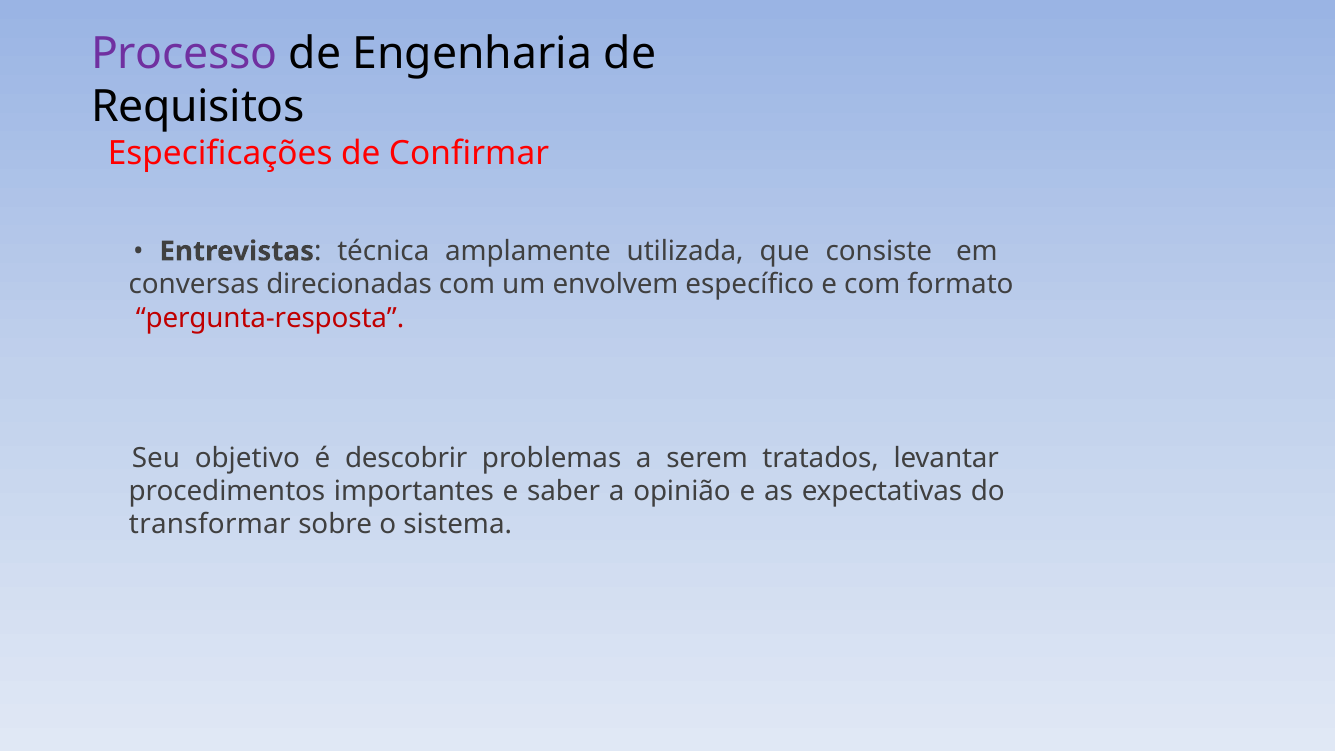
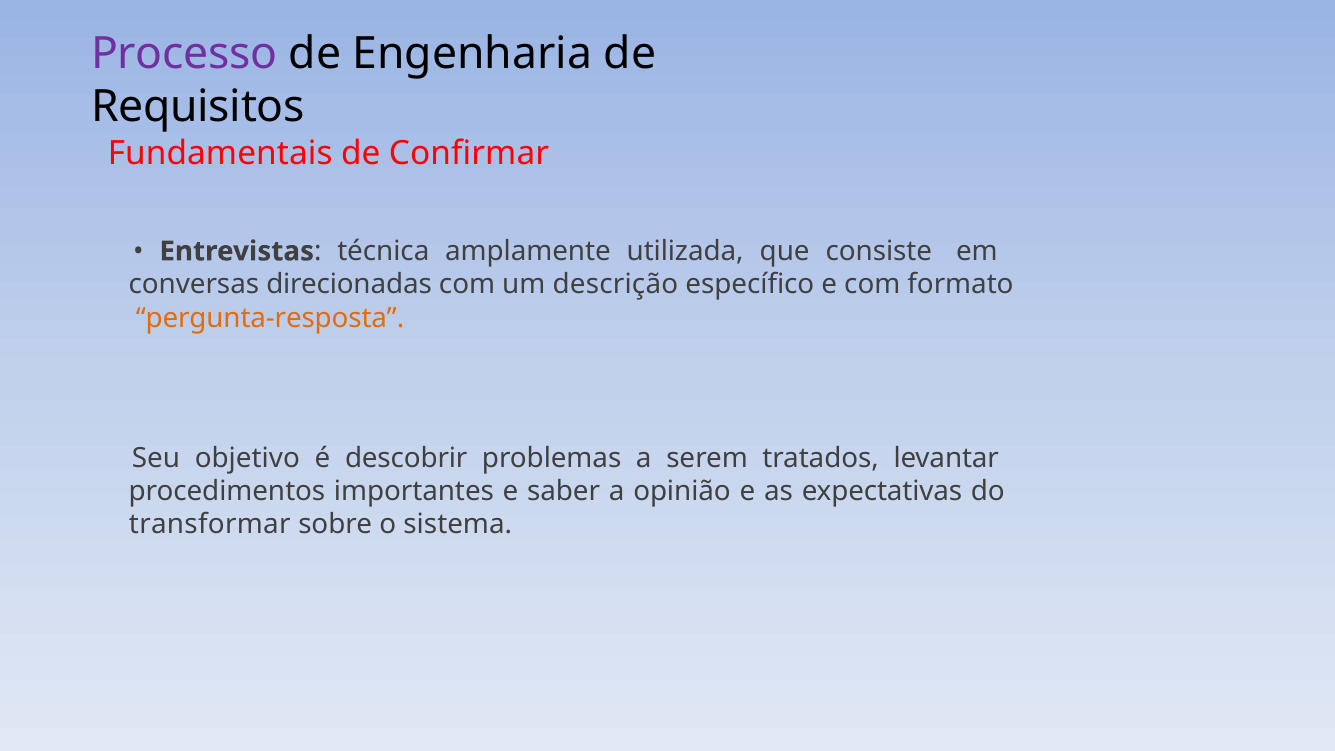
Especificações: Especificações -> Fundamentais (220, 153)
envolvem: envolvem -> descrição (615, 285)
pergunta-resposta colour: red -> orange (270, 318)
